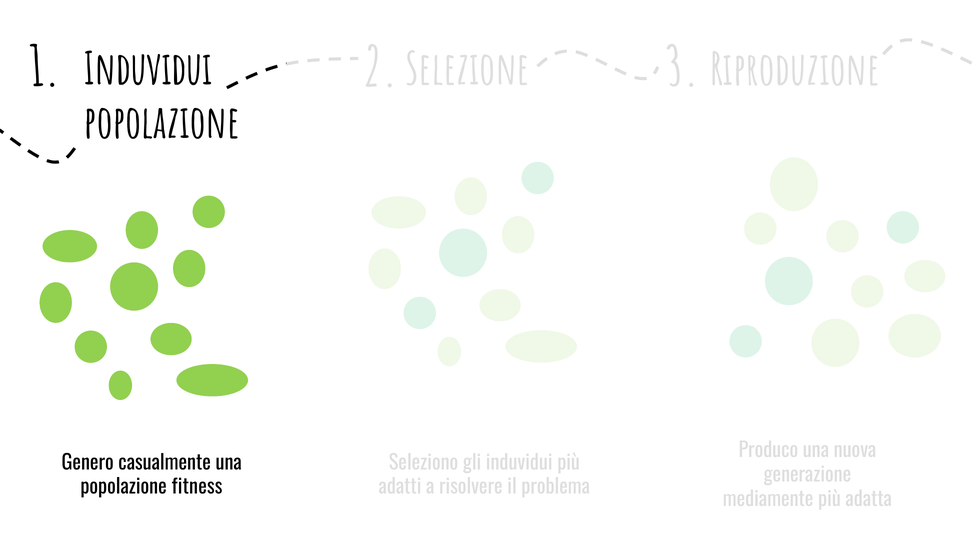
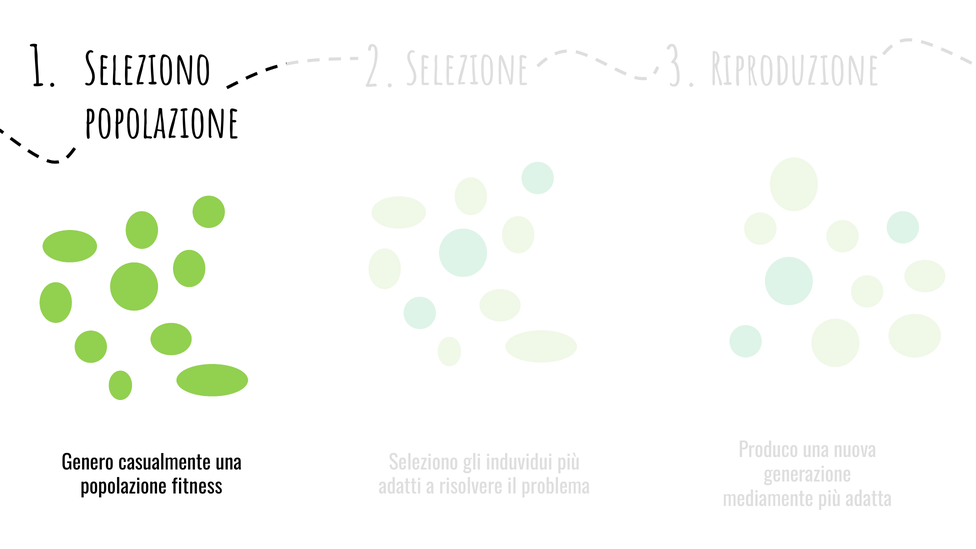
Induvidui: Induvidui -> Seleziono (148, 70)
